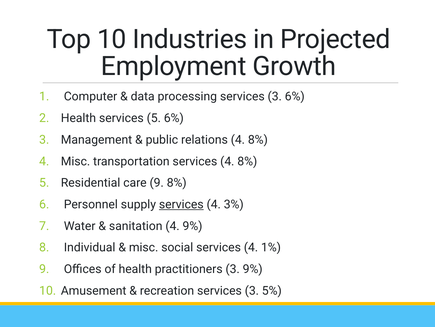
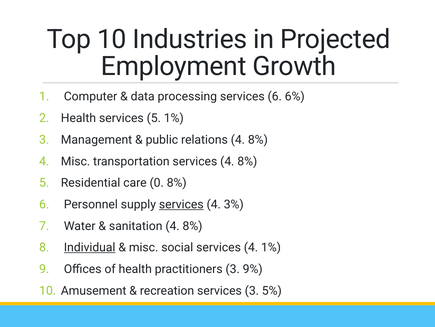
processing services 3: 3 -> 6 (275, 96)
5 6%: 6% -> 1% (174, 118)
care 9: 9 -> 0 (157, 182)
sanitation 4 9%: 9% -> 8% (192, 225)
Individual underline: none -> present (90, 247)
